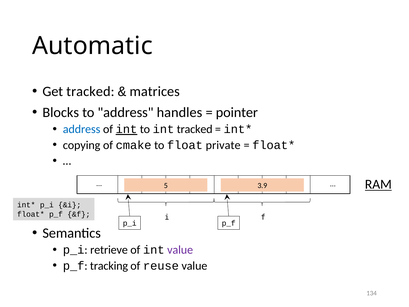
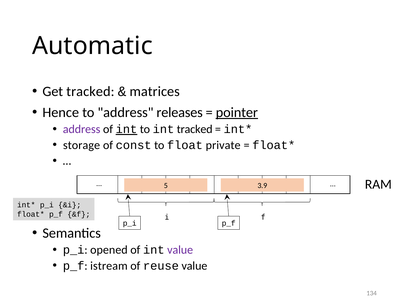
Blocks: Blocks -> Hence (61, 112)
handles: handles -> releases (180, 112)
pointer underline: none -> present (237, 112)
address colour: blue -> purple (82, 129)
copying: copying -> storage (82, 145)
cmake: cmake -> const (134, 145)
RAM underline: present -> none (378, 184)
retrieve: retrieve -> opened (109, 250)
tracking: tracking -> istream (109, 266)
